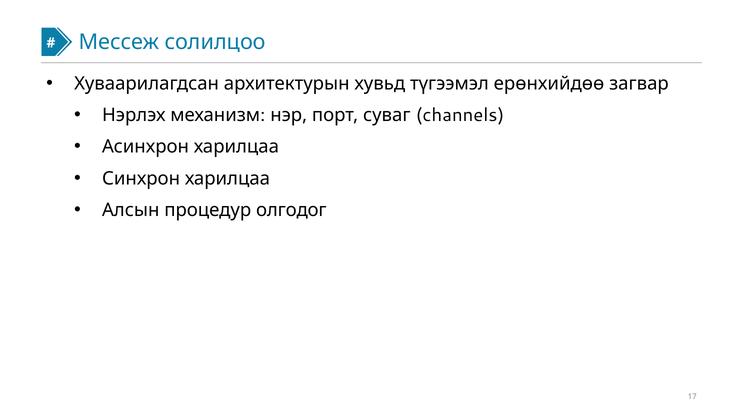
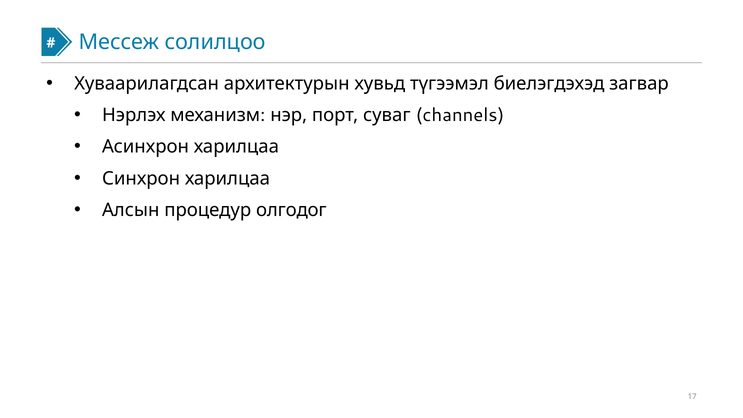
ерөнхийдөө: ерөнхийдөө -> биелэгдэхэд (549, 84)
